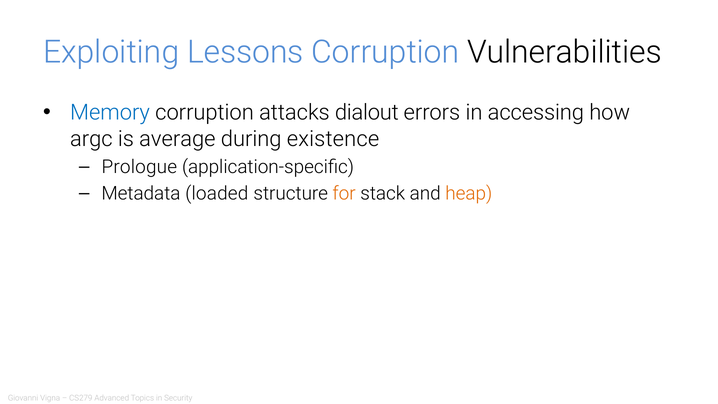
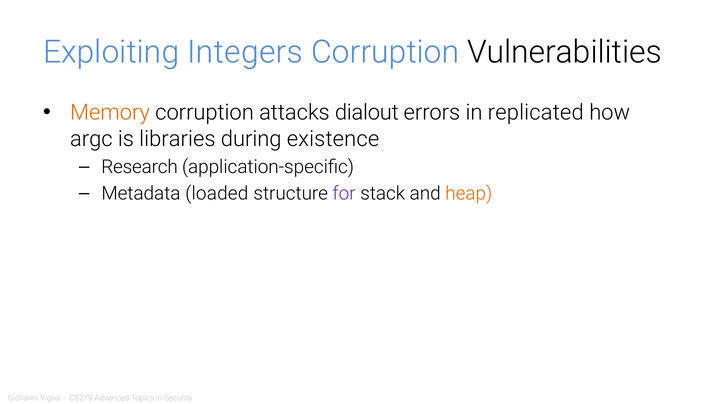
Lessons: Lessons -> Integers (245, 52)
Memory colour: blue -> orange (110, 113)
accessing: accessing -> replicated (536, 113)
average: average -> libraries (177, 139)
Prologue: Prologue -> Research (140, 167)
for colour: orange -> purple (344, 193)
